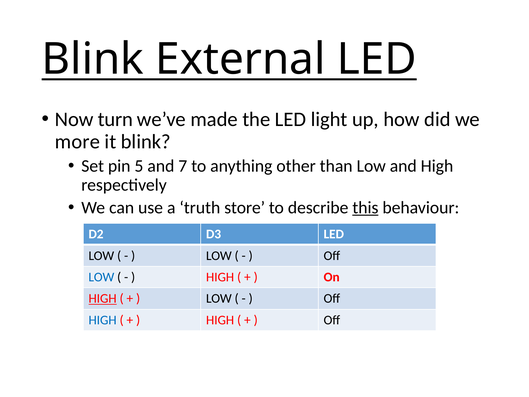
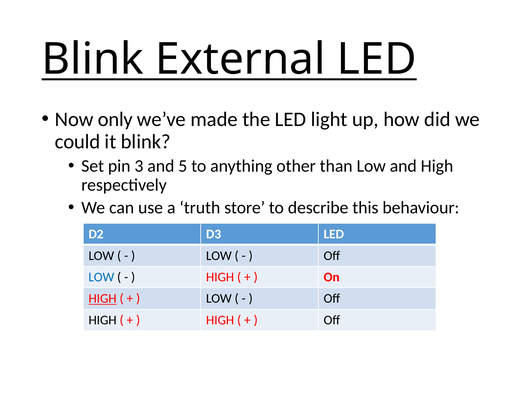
turn: turn -> only (115, 119)
more: more -> could (78, 141)
5: 5 -> 3 (139, 166)
7: 7 -> 5 (183, 166)
this underline: present -> none (365, 208)
HIGH colour: blue -> black (103, 320)
